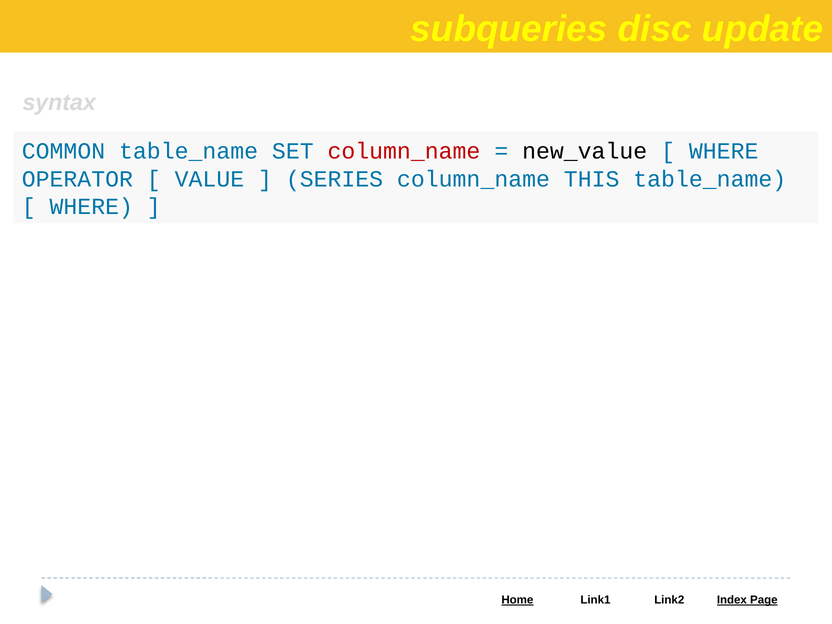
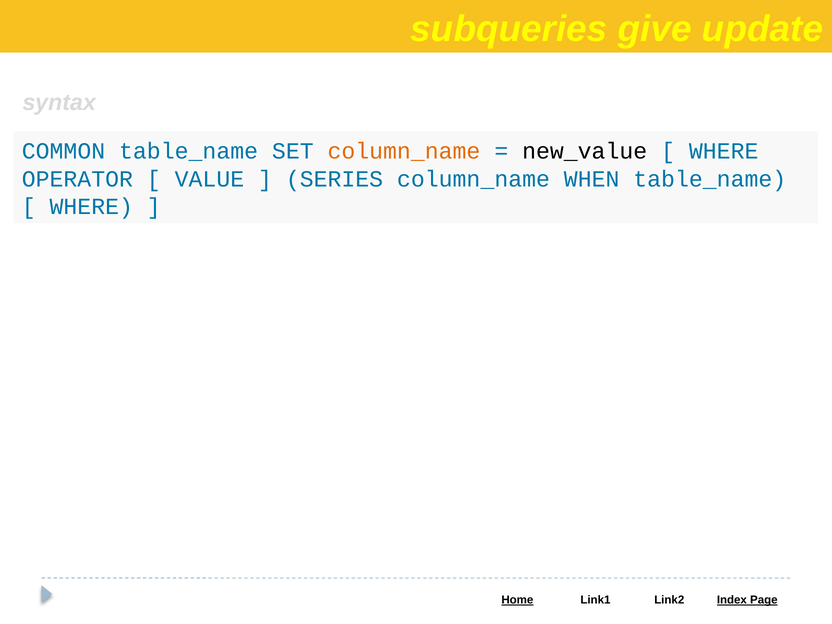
disc: disc -> give (655, 29)
column_name colour: red -> orange (404, 151)
THIS: THIS -> WHEN (592, 179)
